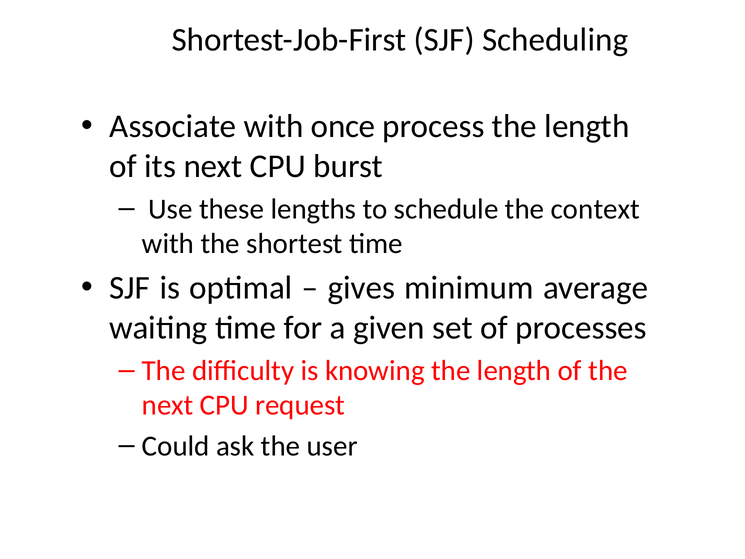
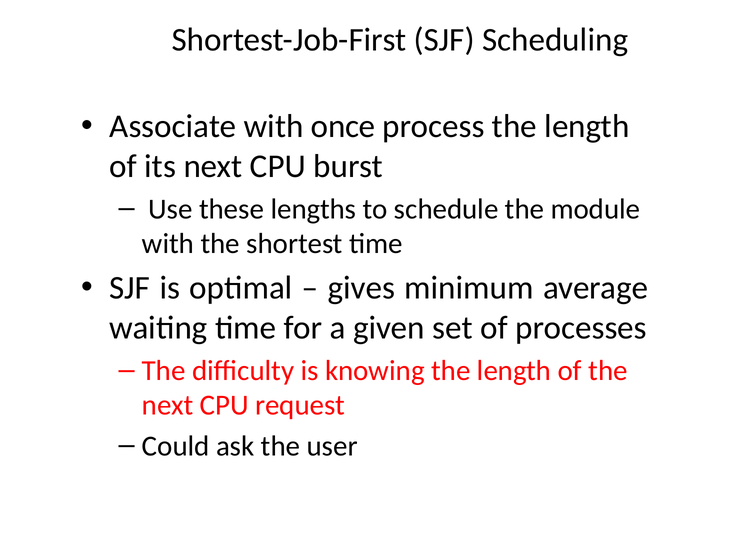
context: context -> module (595, 209)
